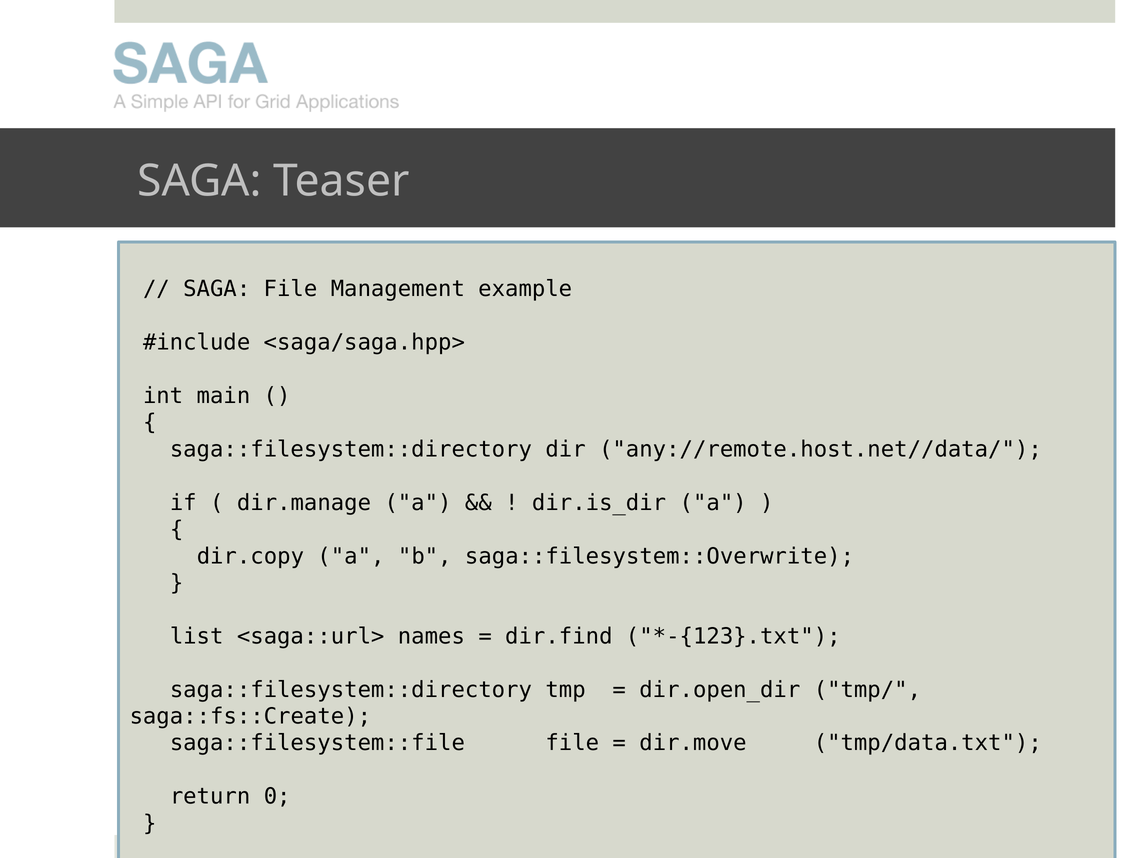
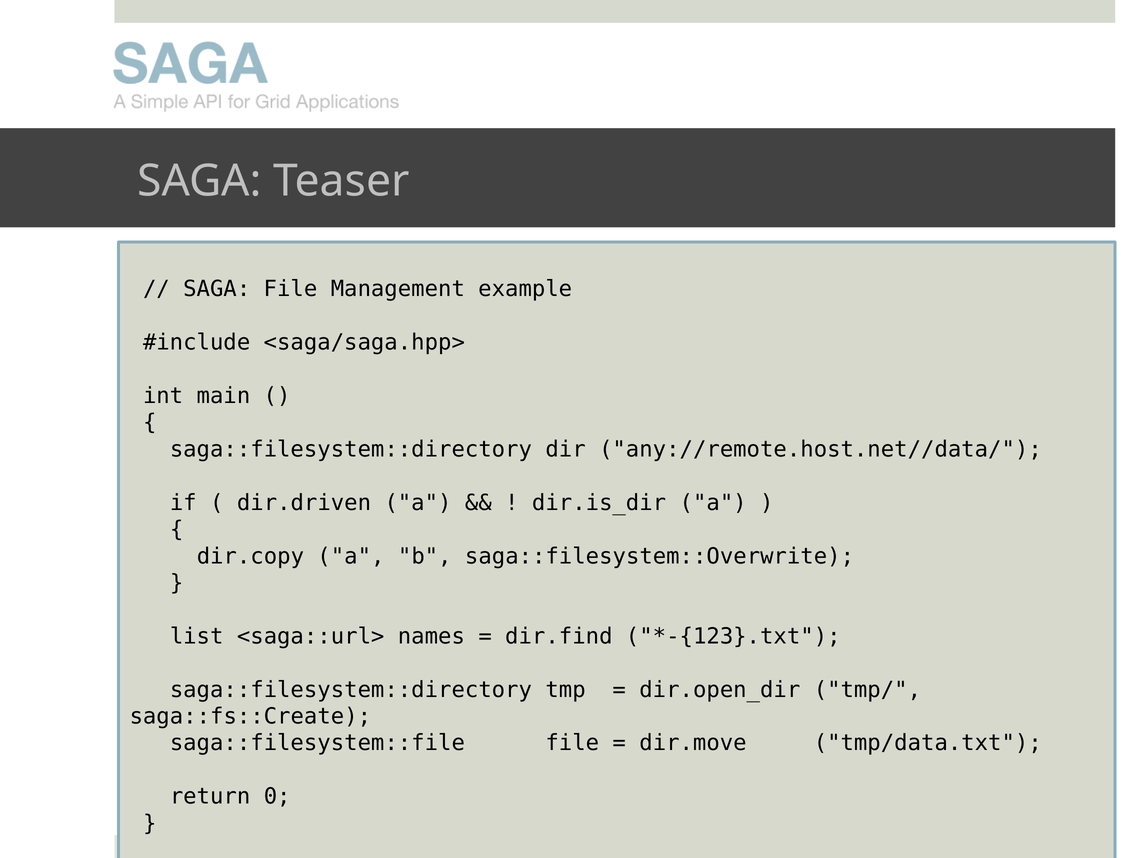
dir.manage: dir.manage -> dir.driven (304, 503)
